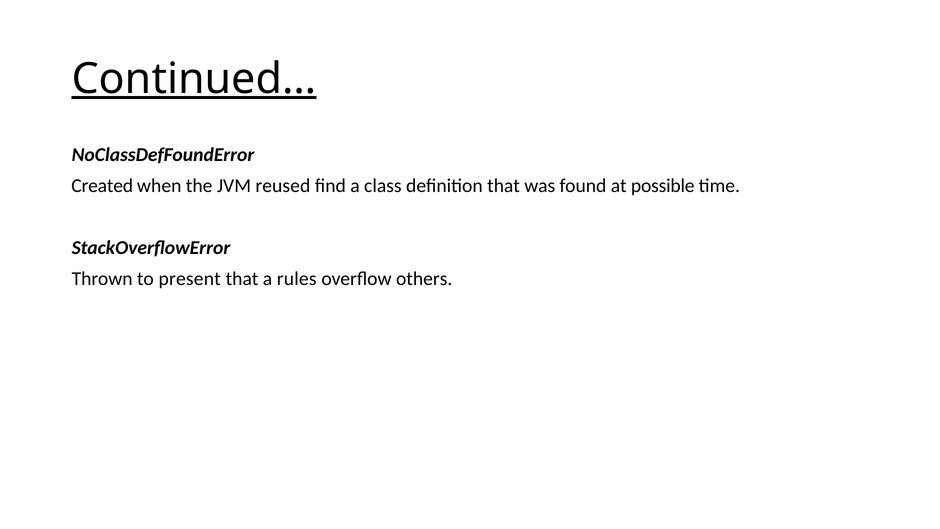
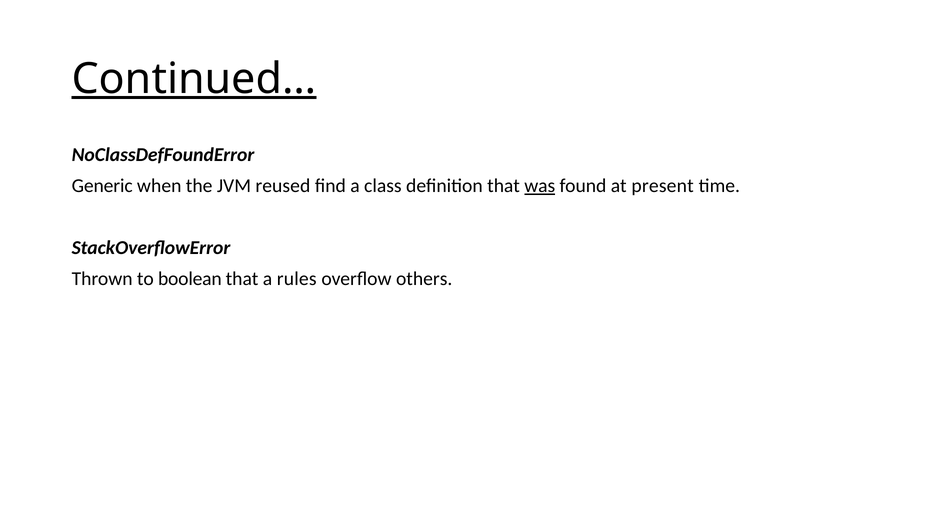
Created: Created -> Generic (102, 186)
was underline: none -> present (540, 186)
possible: possible -> present (663, 186)
present: present -> boolean (190, 279)
